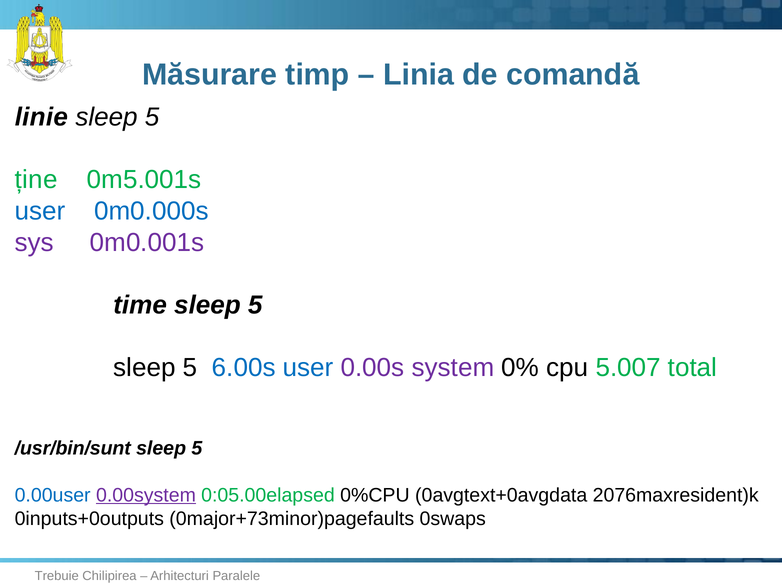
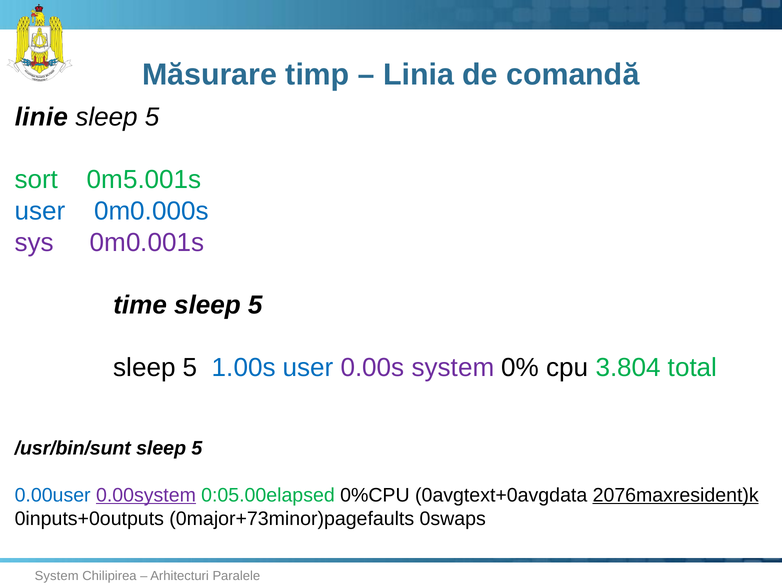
ține: ține -> sort (36, 180)
6.00s: 6.00s -> 1.00s (244, 367)
5.007: 5.007 -> 3.804 (628, 367)
2076maxresident)k underline: none -> present (676, 495)
Trebuie: Trebuie -> System (57, 576)
